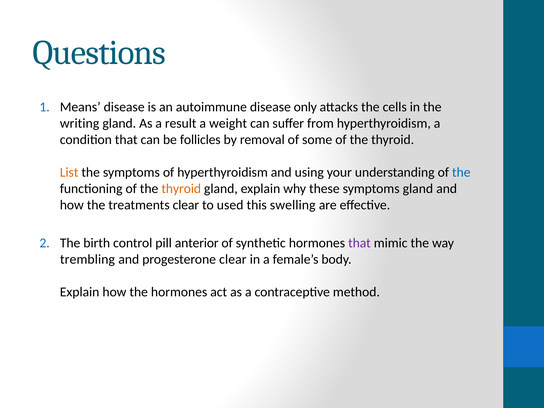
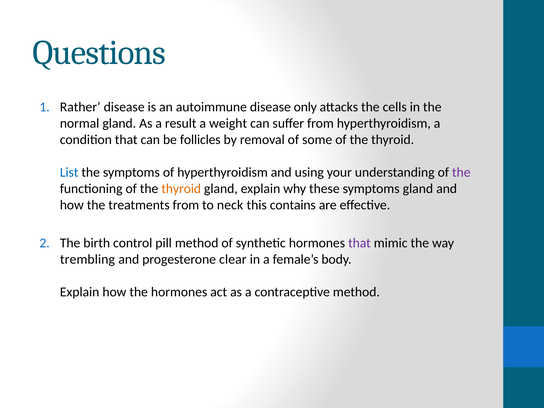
Means: Means -> Rather (80, 107)
writing: writing -> normal (80, 123)
List colour: orange -> blue (69, 172)
the colour: blue -> purple (461, 172)
treatments clear: clear -> from (186, 205)
used: used -> neck (230, 205)
swelling: swelling -> contains (293, 205)
pill anterior: anterior -> method (197, 243)
